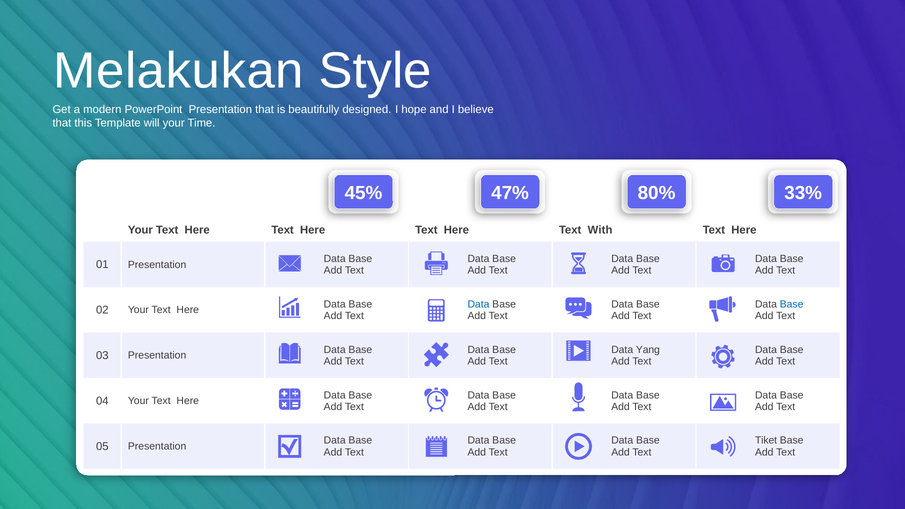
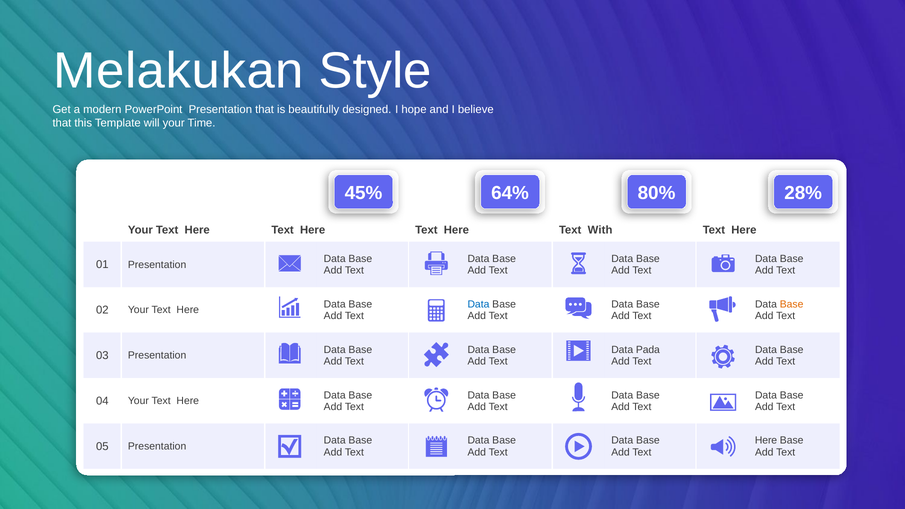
47%: 47% -> 64% (510, 193)
33%: 33% -> 28% (803, 193)
Base colour: blue -> orange (792, 304)
Yang: Yang -> Pada (648, 350)
Tiket: Tiket -> Here (766, 441)
